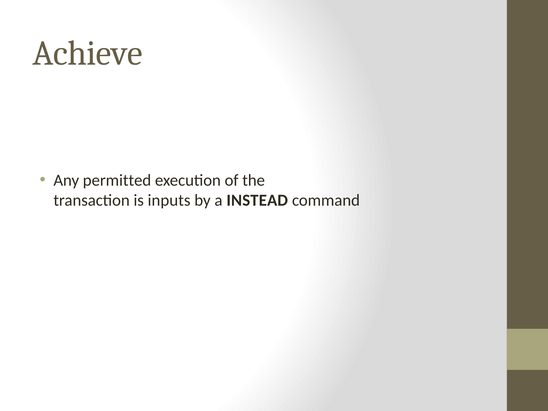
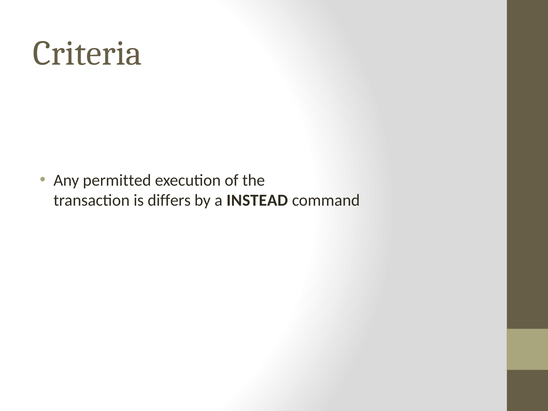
Achieve: Achieve -> Criteria (87, 53)
inputs: inputs -> differs (169, 200)
